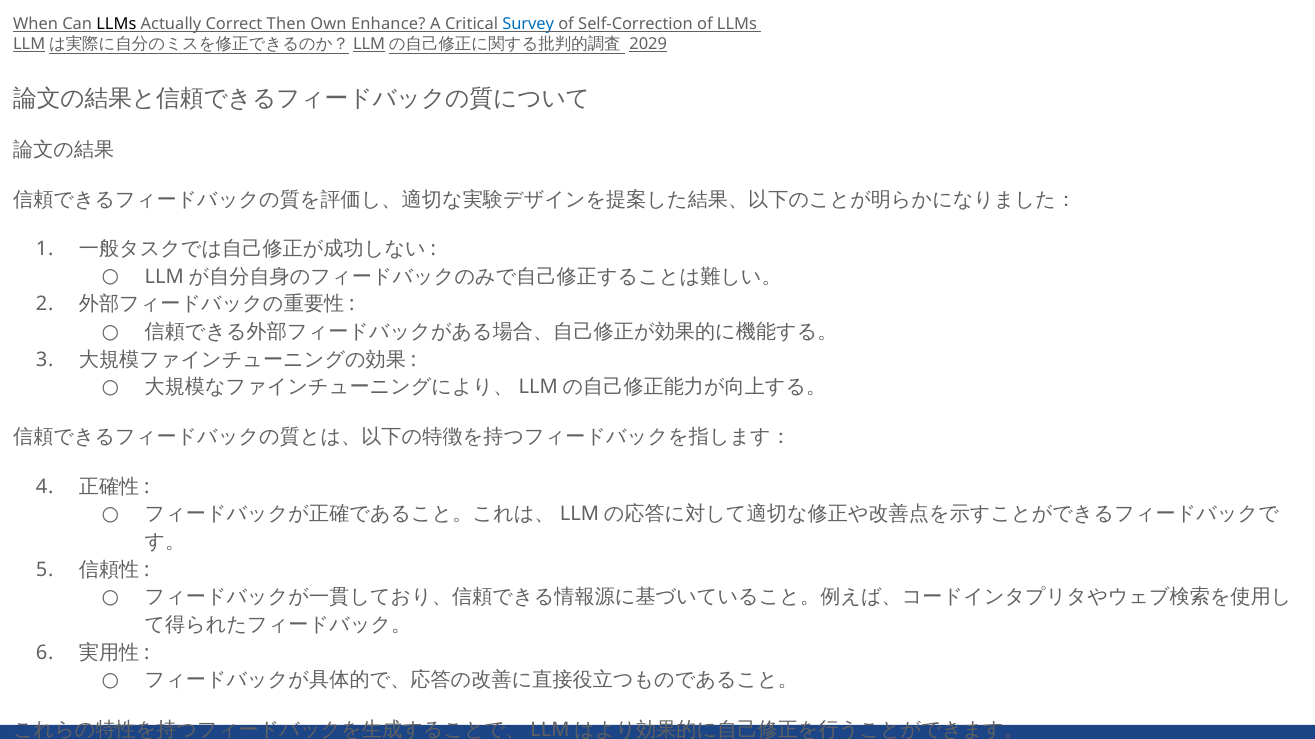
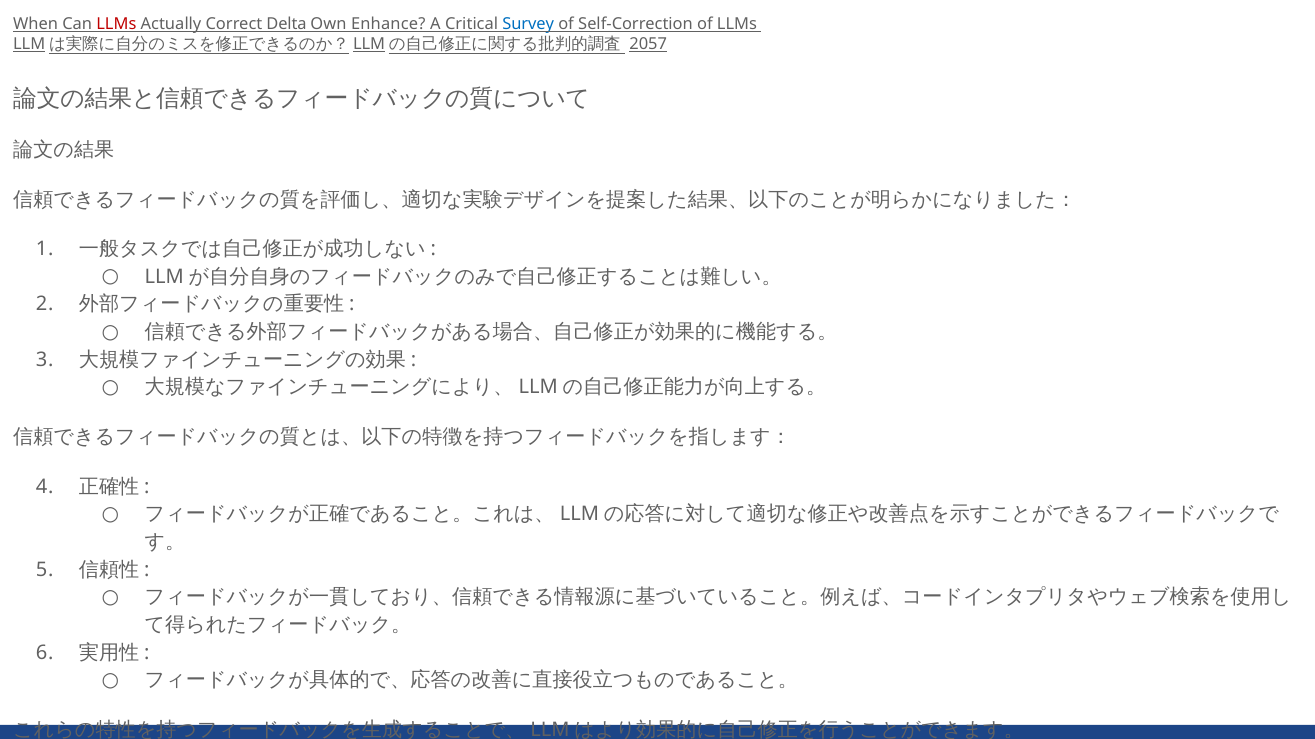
LLMs colour: black -> red (116, 24)
Then: Then -> Delta (286, 24)
2029: 2029 -> 2057 (648, 44)
